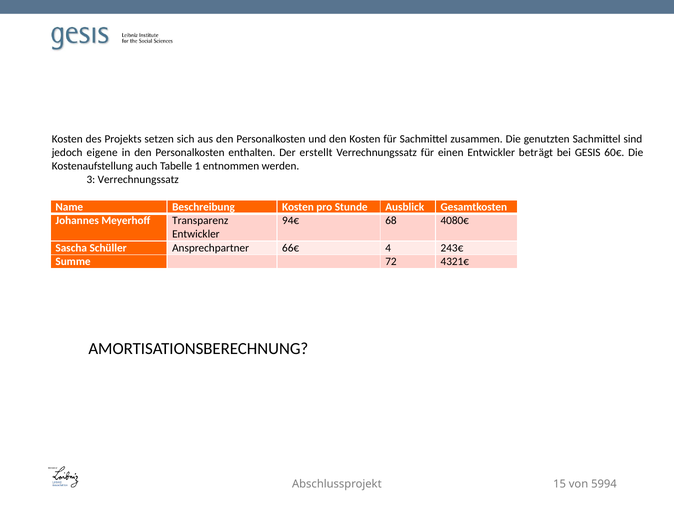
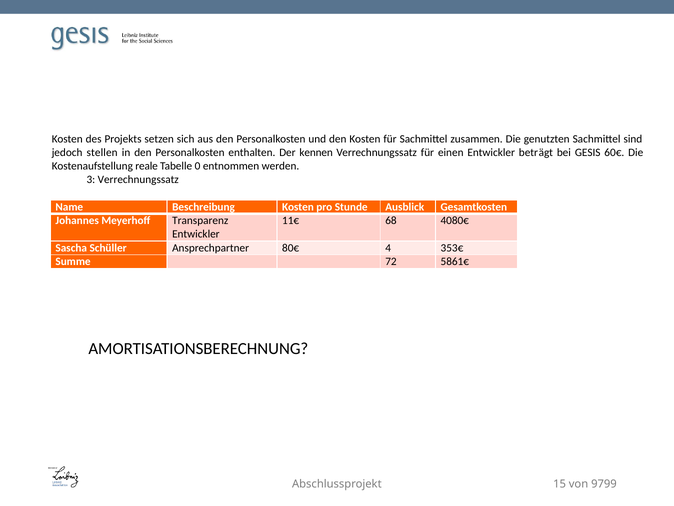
eigene: eigene -> stellen (102, 153)
erstellt: erstellt -> kennen (316, 153)
auch: auch -> reale (147, 166)
1: 1 -> 0 (198, 166)
94€: 94€ -> 11€ (291, 220)
66€: 66€ -> 80€ (291, 248)
243€: 243€ -> 353€ (452, 248)
4321€: 4321€ -> 5861€ (455, 261)
5994: 5994 -> 9799 (604, 484)
